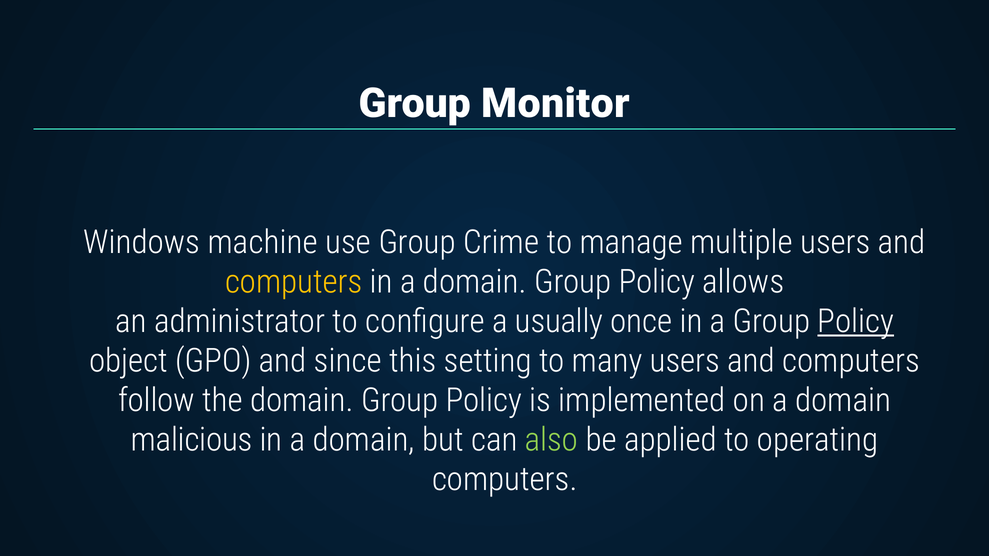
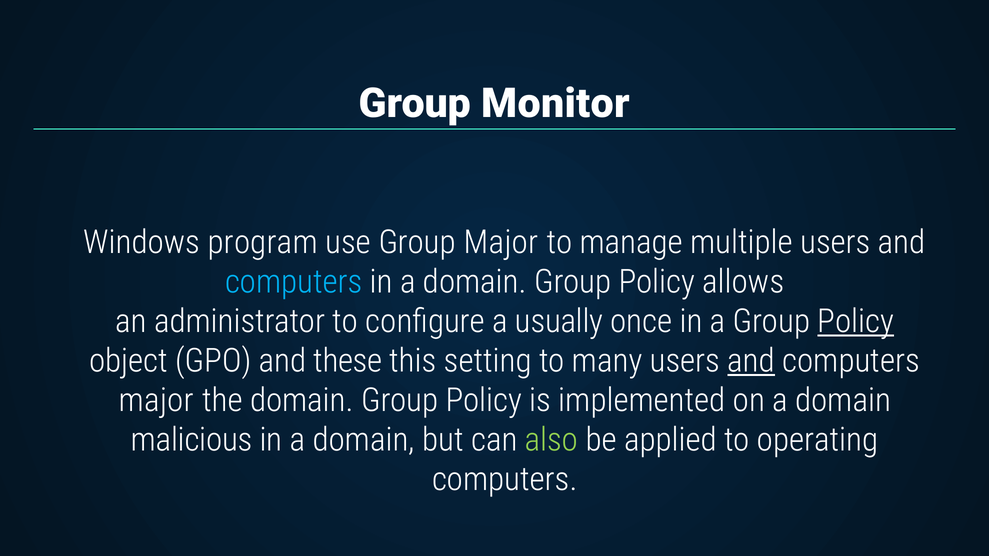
machine: machine -> program (263, 243)
Group Crime: Crime -> Major (501, 243)
computers colour: yellow -> light blue (294, 282)
since: since -> these (348, 361)
and underline: none -> present (751, 361)
follow: follow -> major (156, 401)
